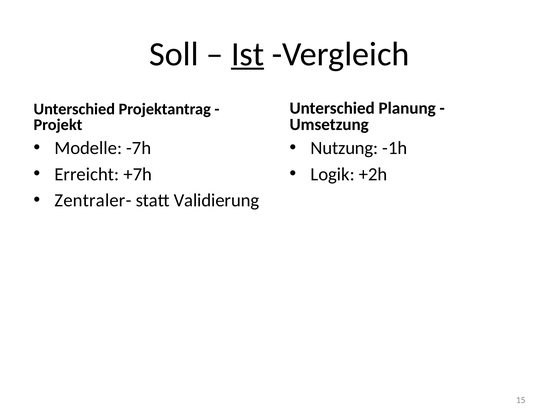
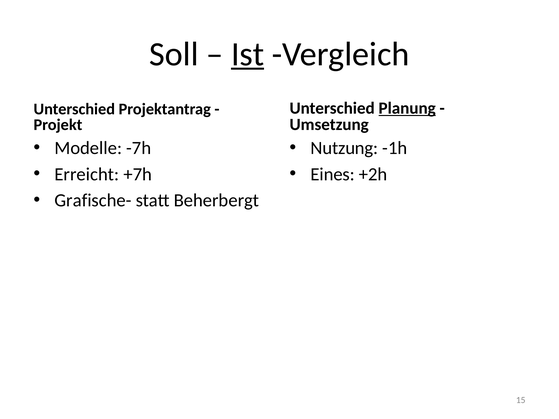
Planung underline: none -> present (407, 108)
Logik: Logik -> Eines (333, 174)
Zentraler-: Zentraler- -> Grafische- (93, 200)
Validierung: Validierung -> Beherbergt (216, 200)
